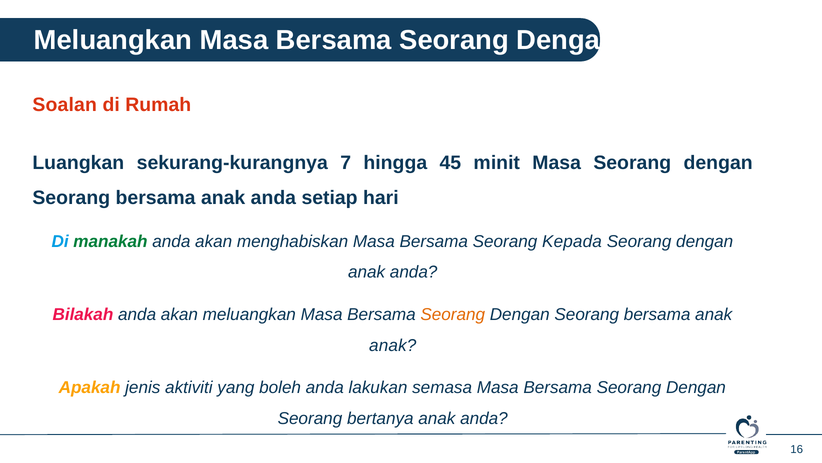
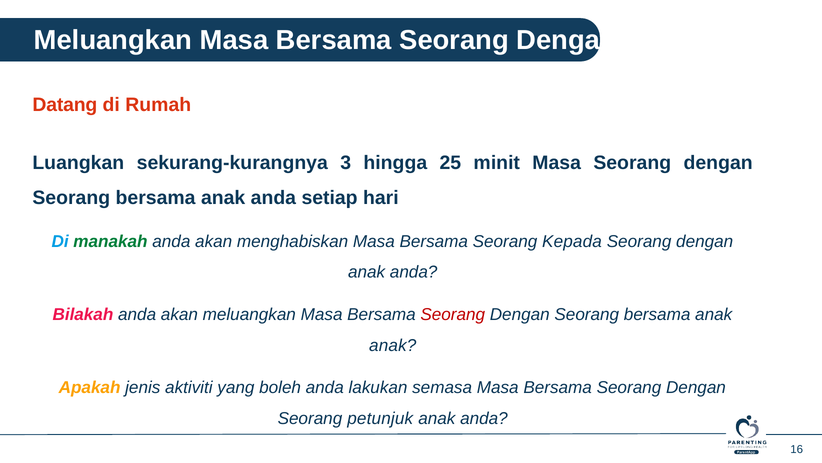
Soalan: Soalan -> Datang (65, 104)
7: 7 -> 3 (346, 163)
45: 45 -> 25 (450, 163)
Seorang colour: orange -> red (453, 314)
bertanya: bertanya -> petunjuk (380, 418)
